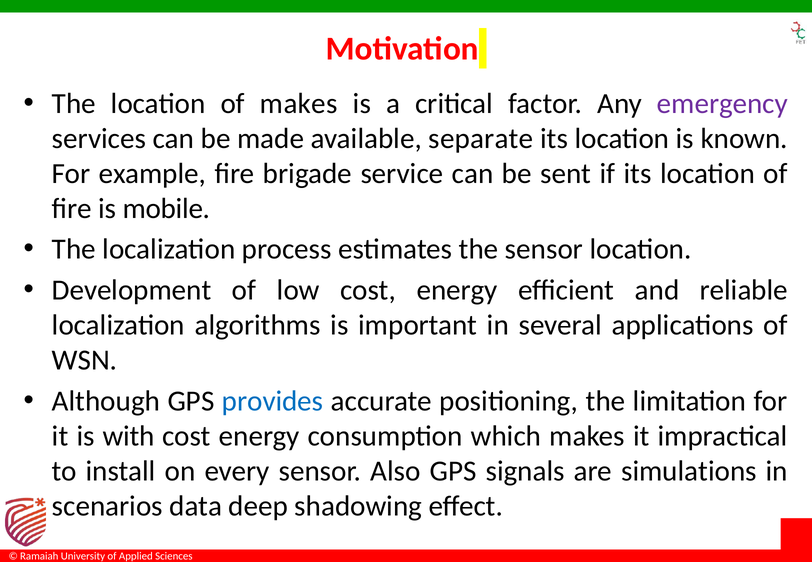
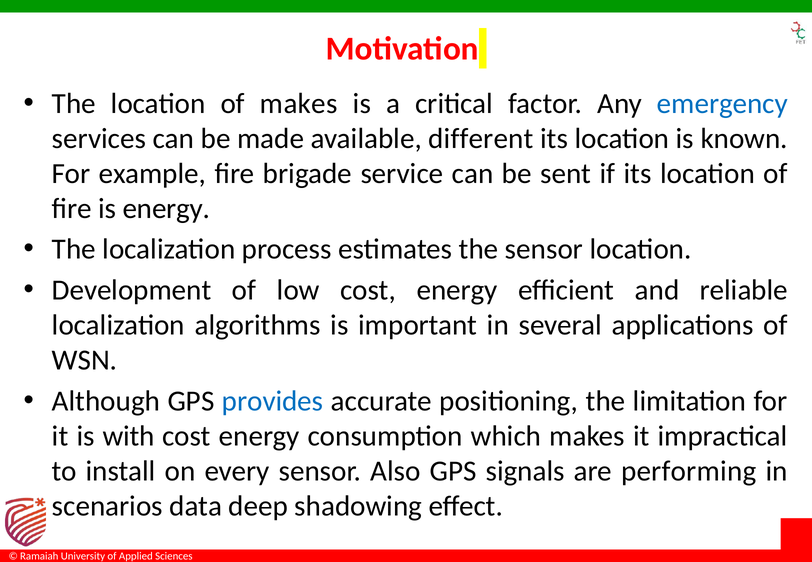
emergency colour: purple -> blue (722, 104)
separate: separate -> different (481, 139)
is mobile: mobile -> energy (166, 209)
simulations: simulations -> performing (689, 471)
